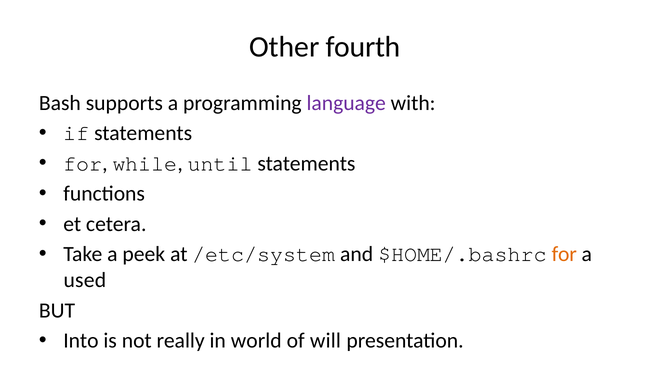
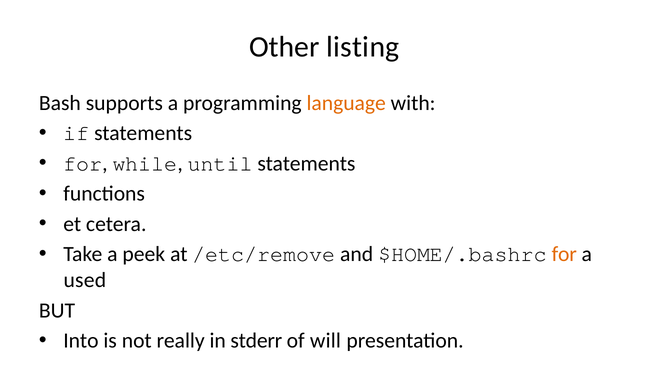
fourth: fourth -> listing (363, 47)
language colour: purple -> orange (346, 103)
/etc/system: /etc/system -> /etc/remove (264, 254)
world: world -> stderr (256, 341)
